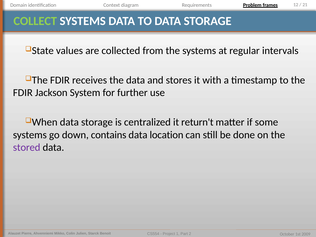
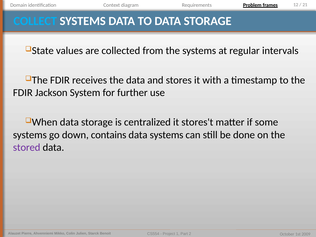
COLLECT colour: light green -> light blue (35, 21)
return't: return't -> stores't (197, 122)
data location: location -> systems (167, 135)
